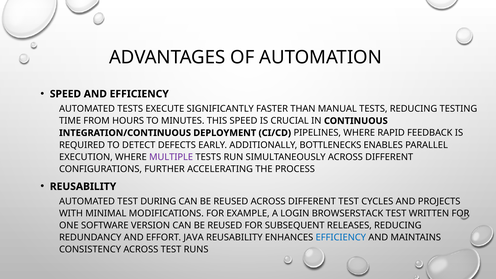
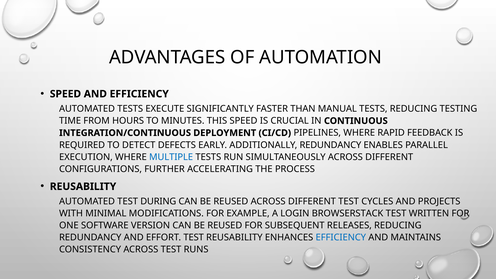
ADDITIONALLY BOTTLENECKS: BOTTLENECKS -> REDUNDANCY (330, 145)
MULTIPLE colour: purple -> blue (171, 157)
EFFORT JAVA: JAVA -> TEST (194, 238)
